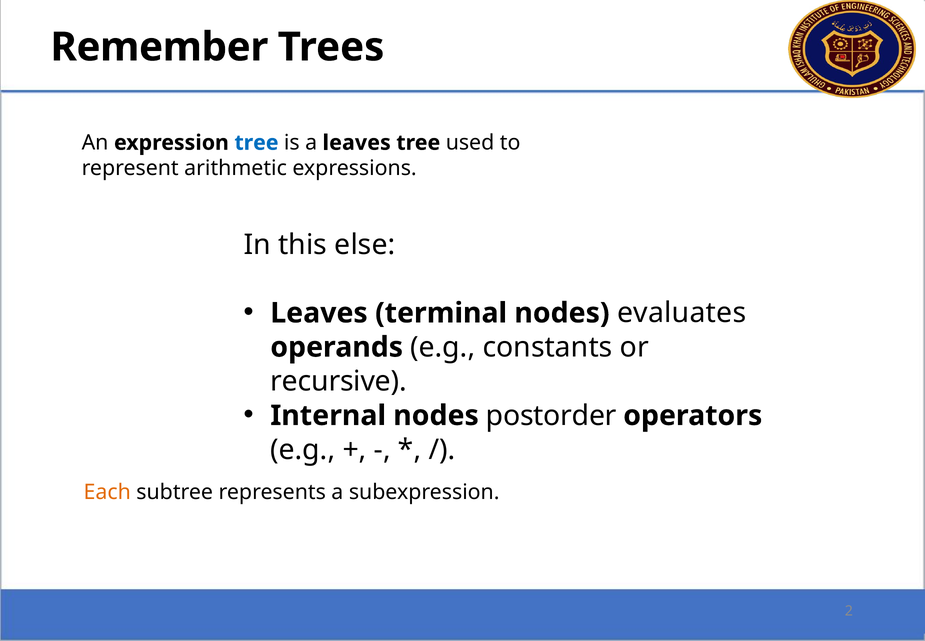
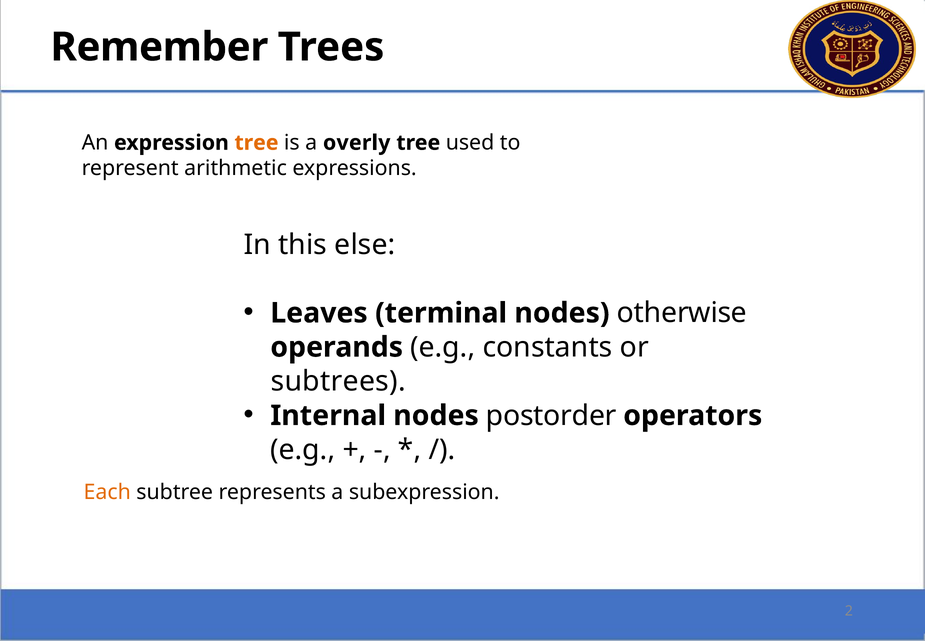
tree colour: blue -> orange (256, 143)
a leaves: leaves -> overly (357, 143)
evaluates: evaluates -> otherwise (682, 313)
recursive: recursive -> subtrees (338, 381)
